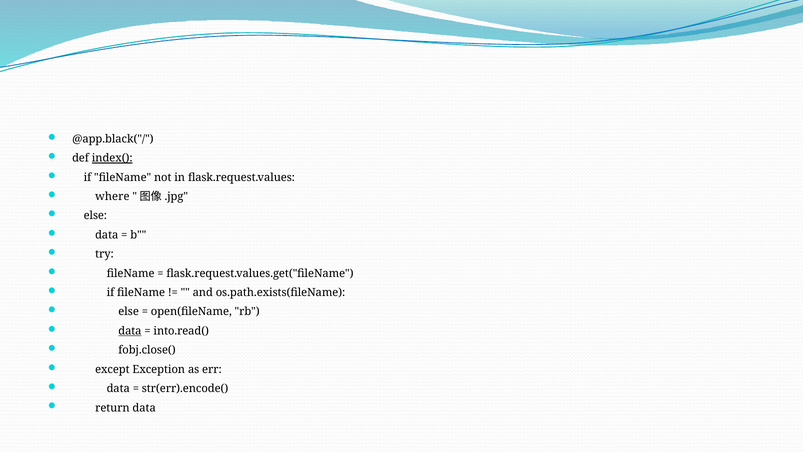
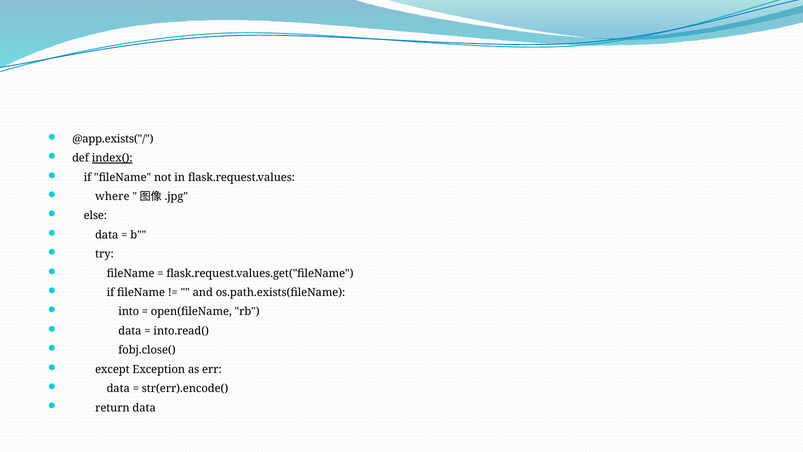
@app.black("/: @app.black("/ -> @app.exists("/ (113, 139)
else: else -> into (129, 312)
data underline: present -> none (130, 331)
